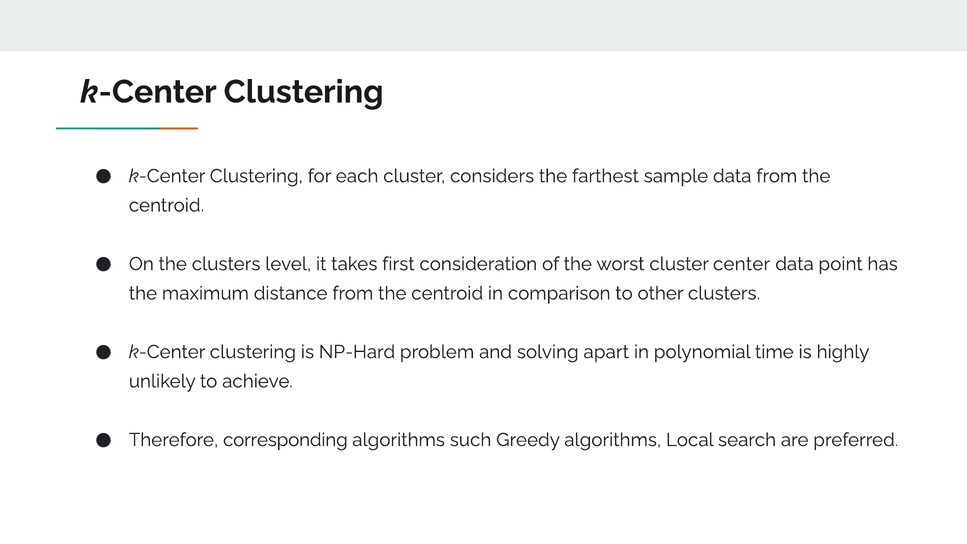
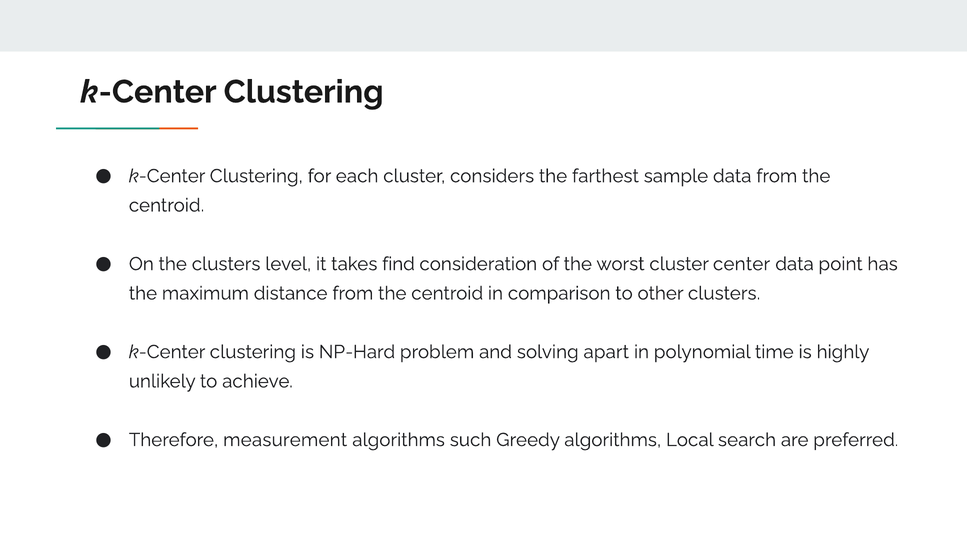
first: first -> find (398, 264)
corresponding: corresponding -> measurement (285, 440)
